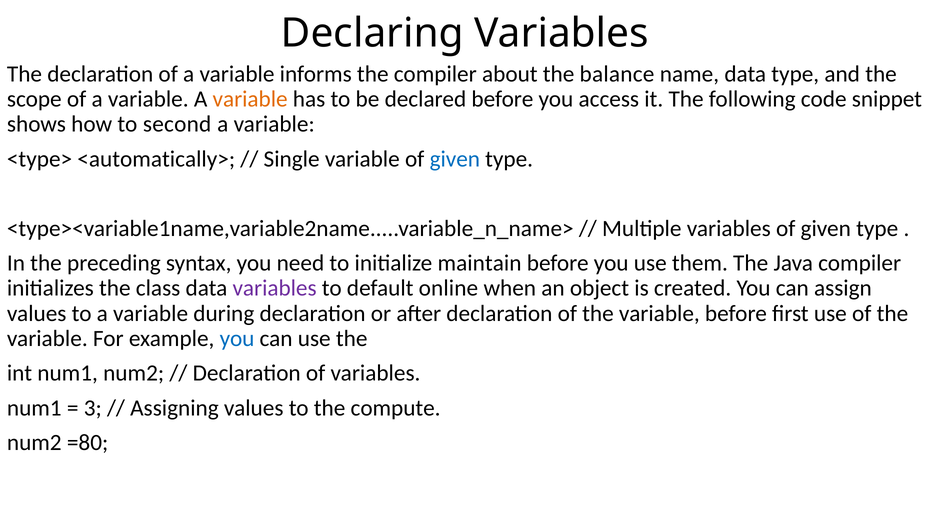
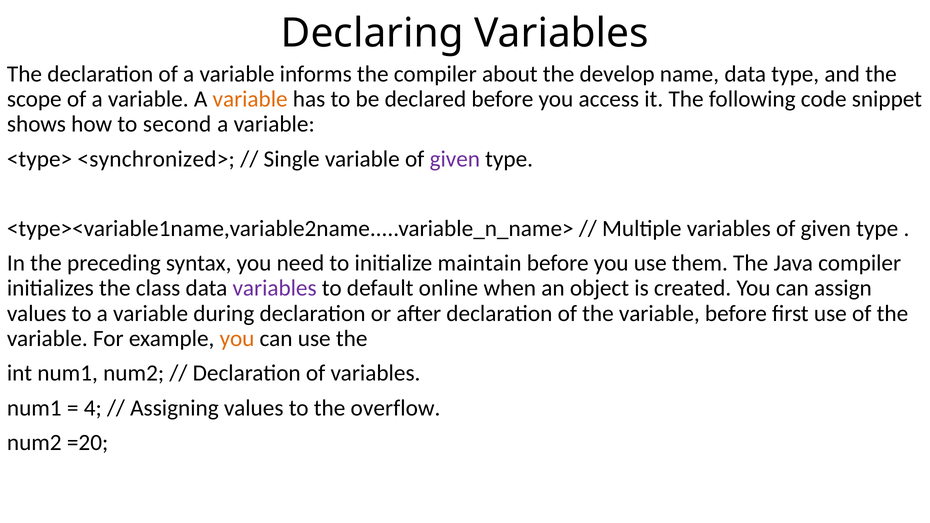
balance: balance -> develop (617, 74)
<automatically>: <automatically> -> <synchronized> (156, 159)
given colour: blue -> purple (455, 159)
you colour: blue -> orange (237, 339)
3: 3 -> 4 (93, 408)
compute: compute -> overflow (396, 408)
=80: =80 -> =20 (88, 443)
